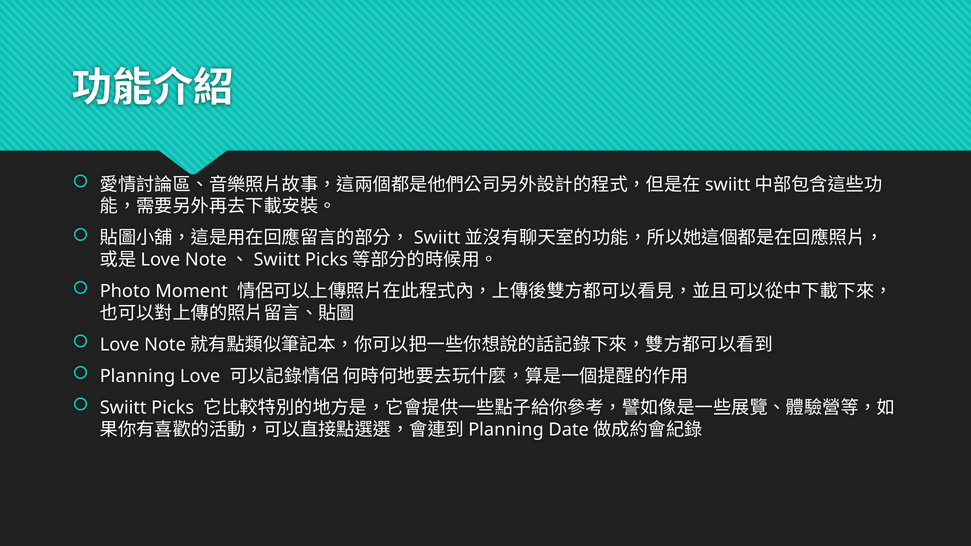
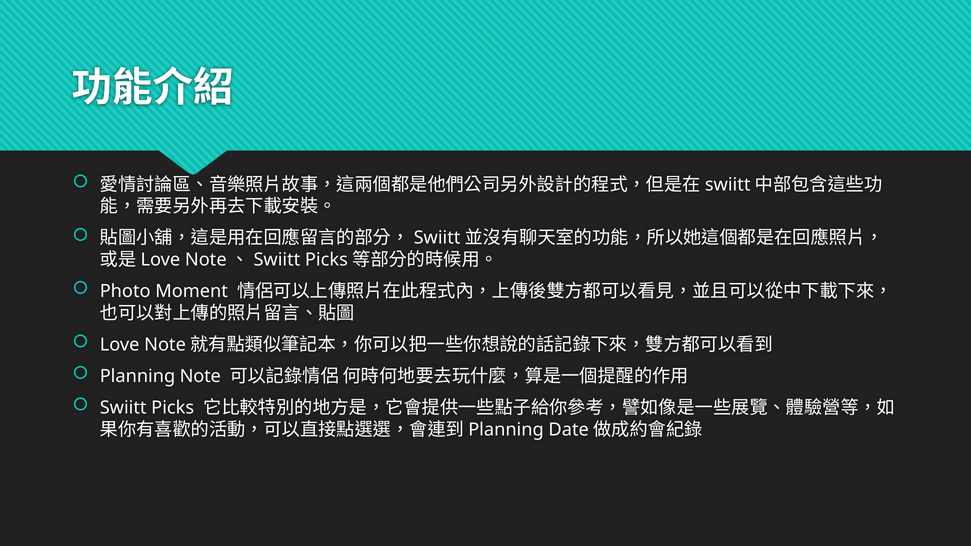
Planning Love: Love -> Note (200, 376)
